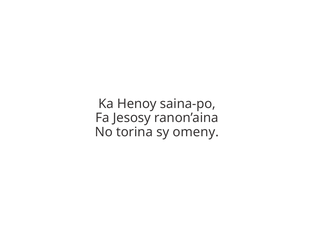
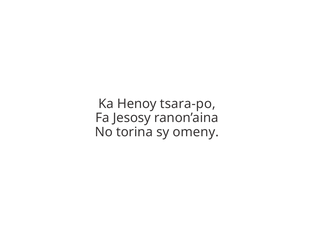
saina-po: saina-po -> tsara-po (188, 104)
